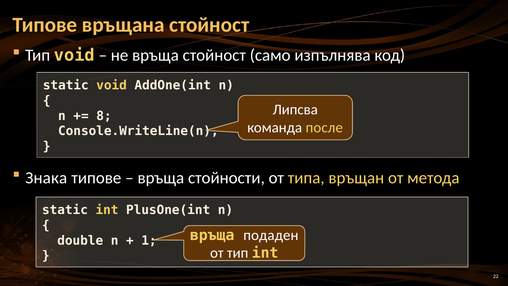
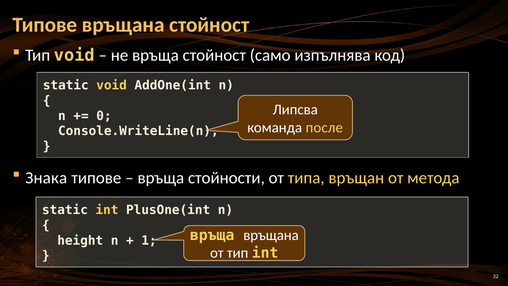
8: 8 -> 0 (104, 116)
връща подаден: подаден -> връщана (271, 235)
double: double -> height (80, 240)
